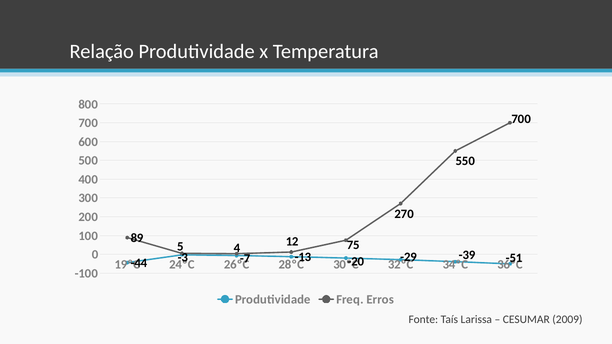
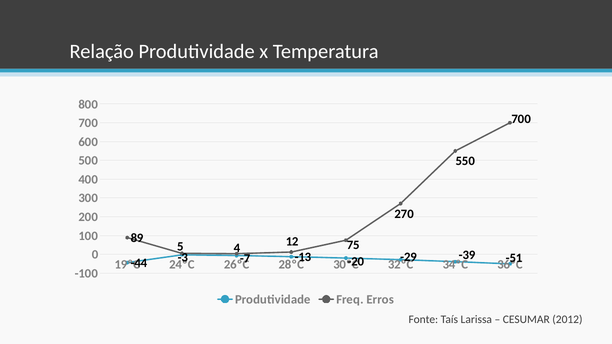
2009: 2009 -> 2012 (567, 320)
